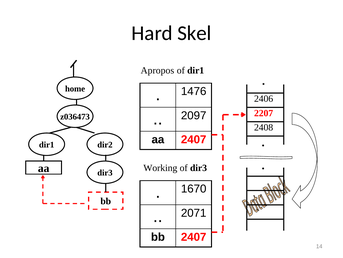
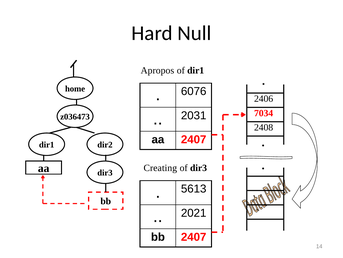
Skel: Skel -> Null (194, 33)
1476: 1476 -> 6076 (194, 91)
2207: 2207 -> 7034 (264, 113)
2097: 2097 -> 2031 (194, 115)
Working: Working -> Creating (160, 168)
1670: 1670 -> 5613 (194, 188)
2071: 2071 -> 2021 (194, 212)
